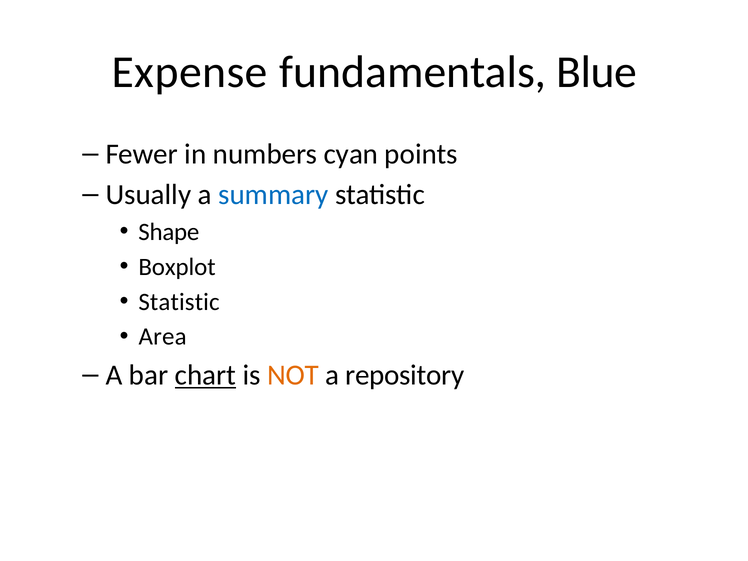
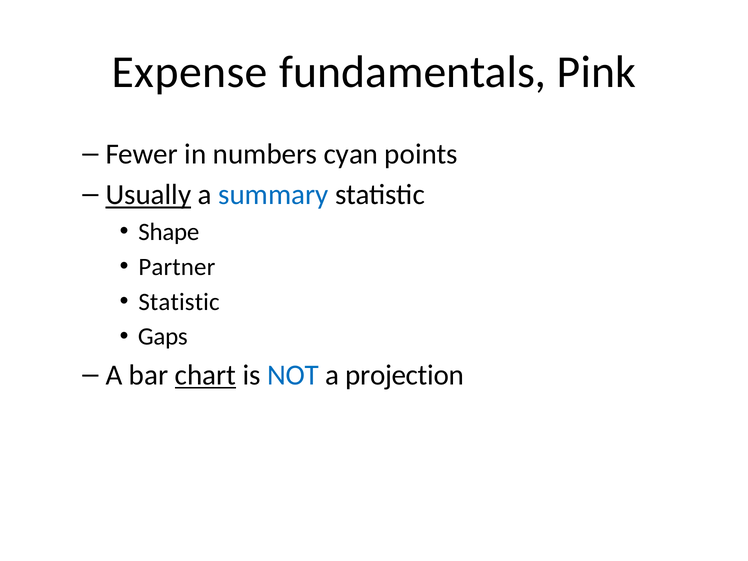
Blue: Blue -> Pink (596, 72)
Usually underline: none -> present (148, 195)
Boxplot: Boxplot -> Partner (177, 267)
Area: Area -> Gaps (163, 337)
NOT colour: orange -> blue (293, 375)
repository: repository -> projection (405, 375)
